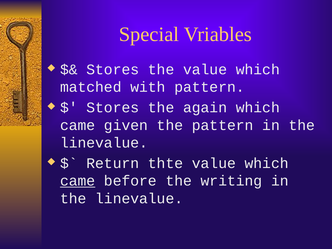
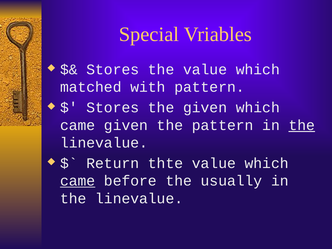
the again: again -> given (205, 108)
the underline: none -> present (302, 125)
writing: writing -> usually (231, 181)
